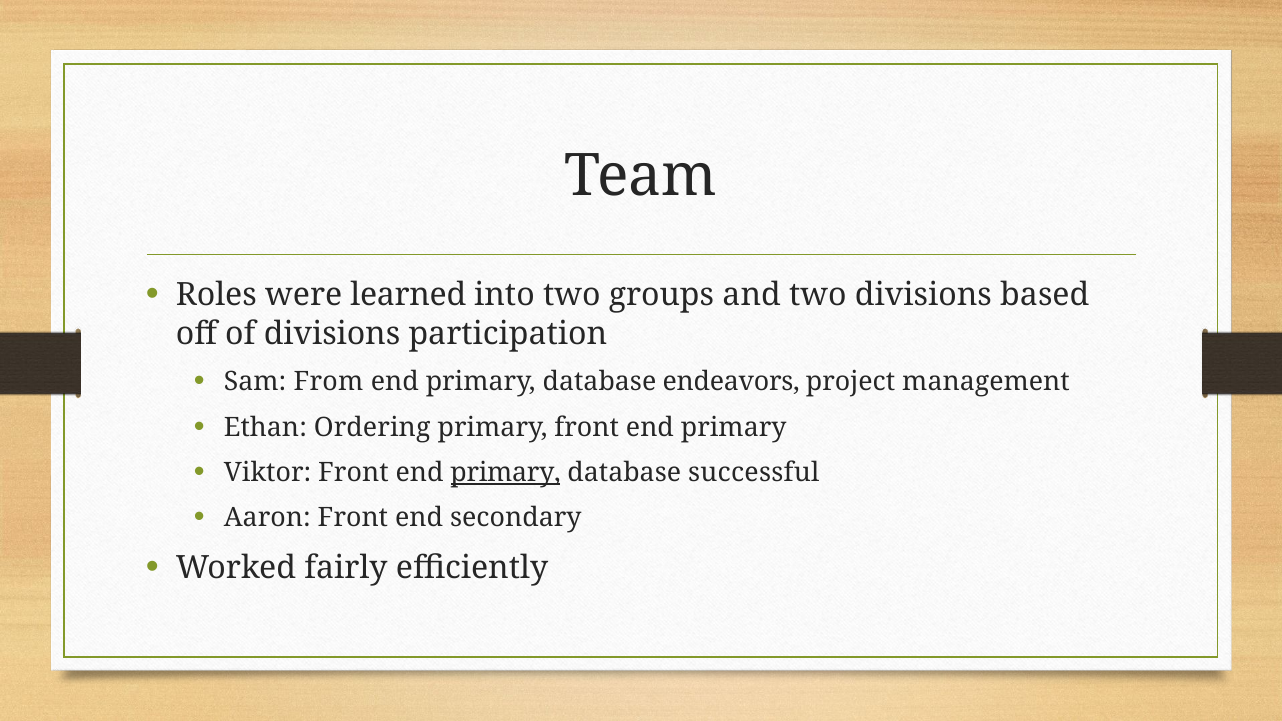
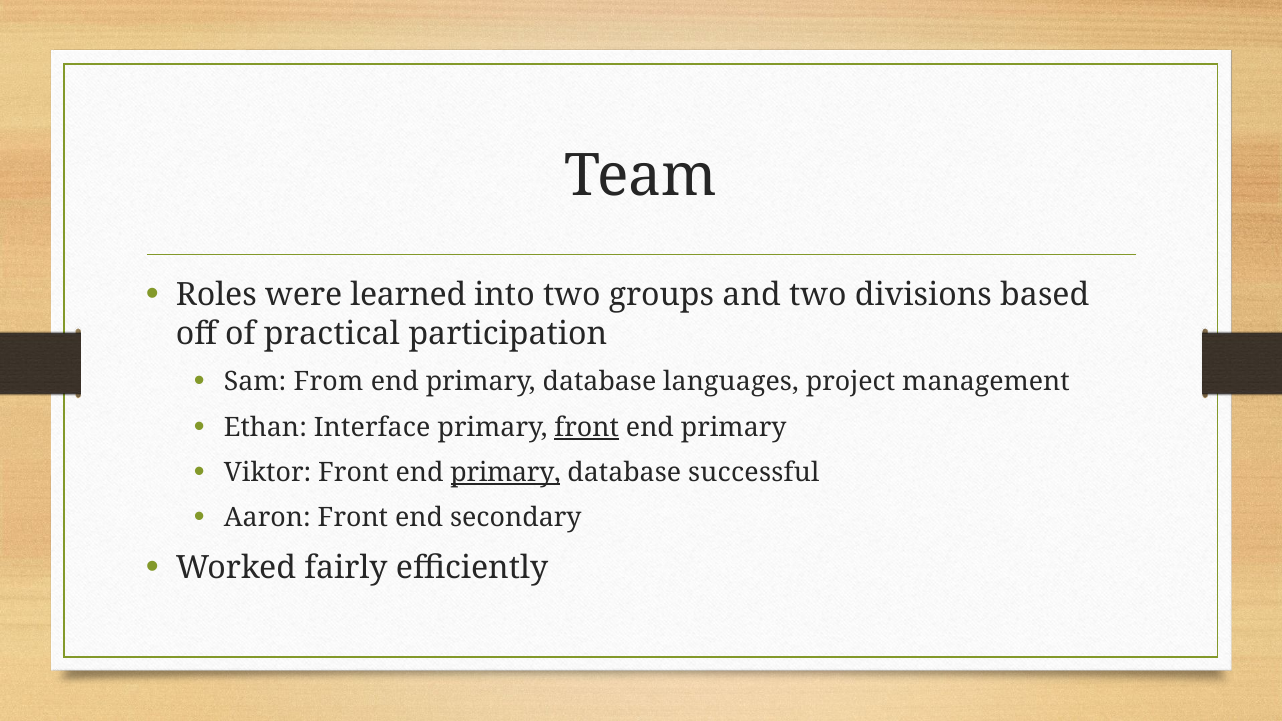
of divisions: divisions -> practical (332, 334)
endeavors: endeavors -> languages (731, 382)
Ordering: Ordering -> Interface (372, 427)
front underline: none -> present (587, 427)
